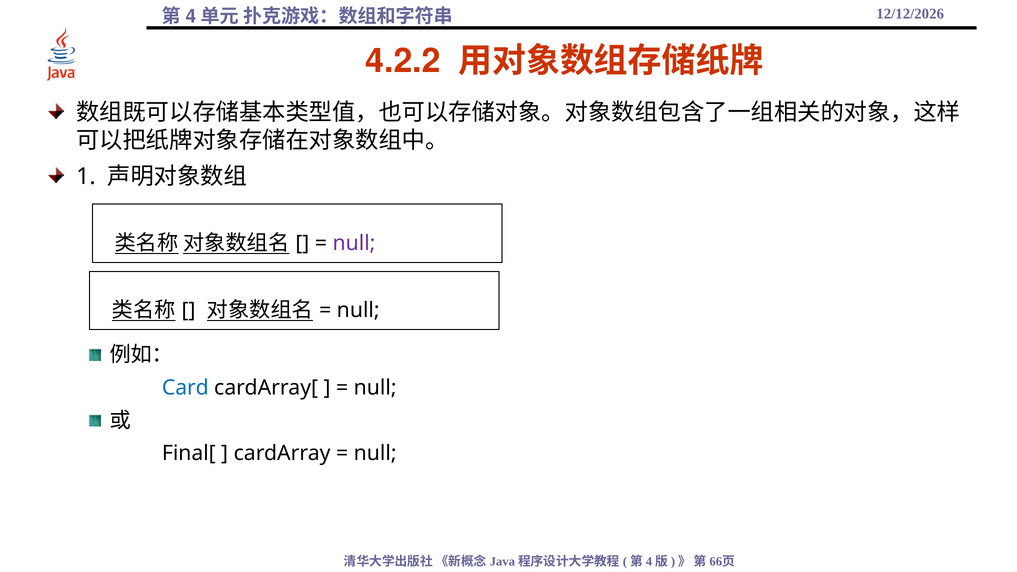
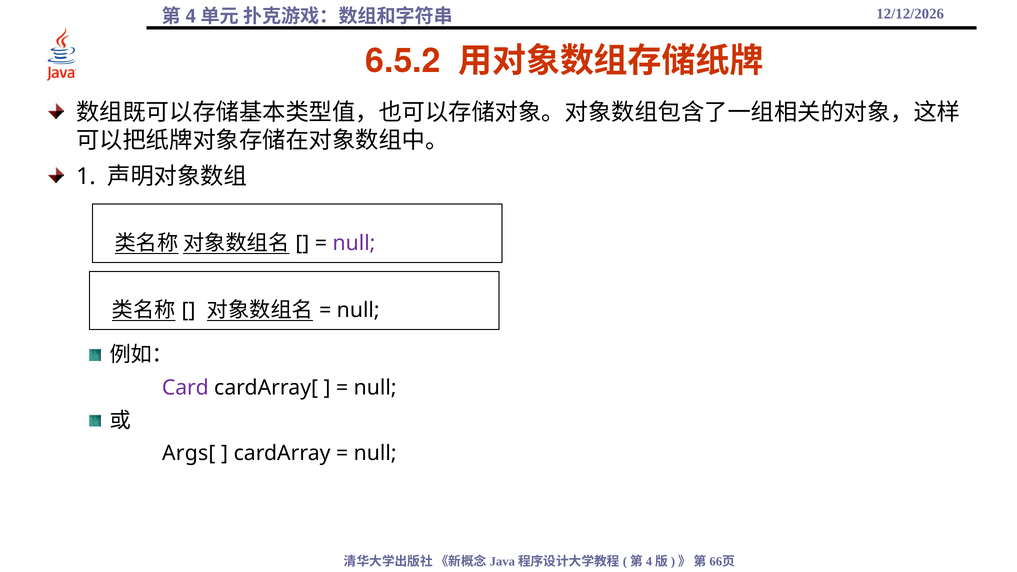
4.2.2: 4.2.2 -> 6.5.2 (403, 61)
Card colour: blue -> purple (185, 388)
Final[: Final[ -> Args[ (189, 454)
